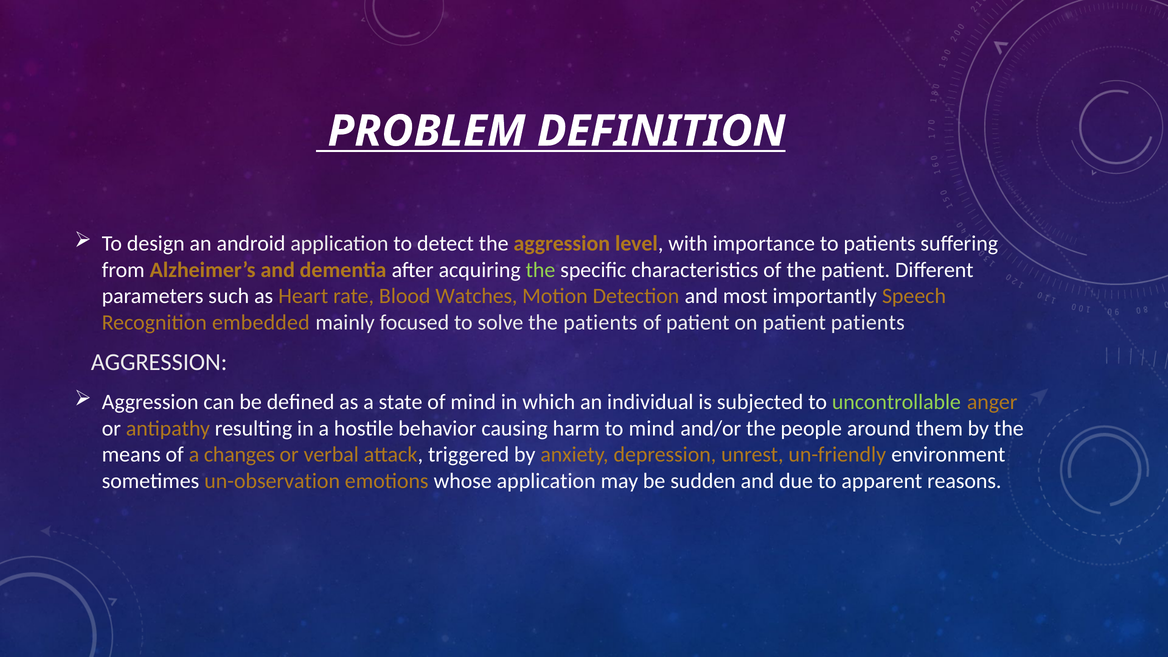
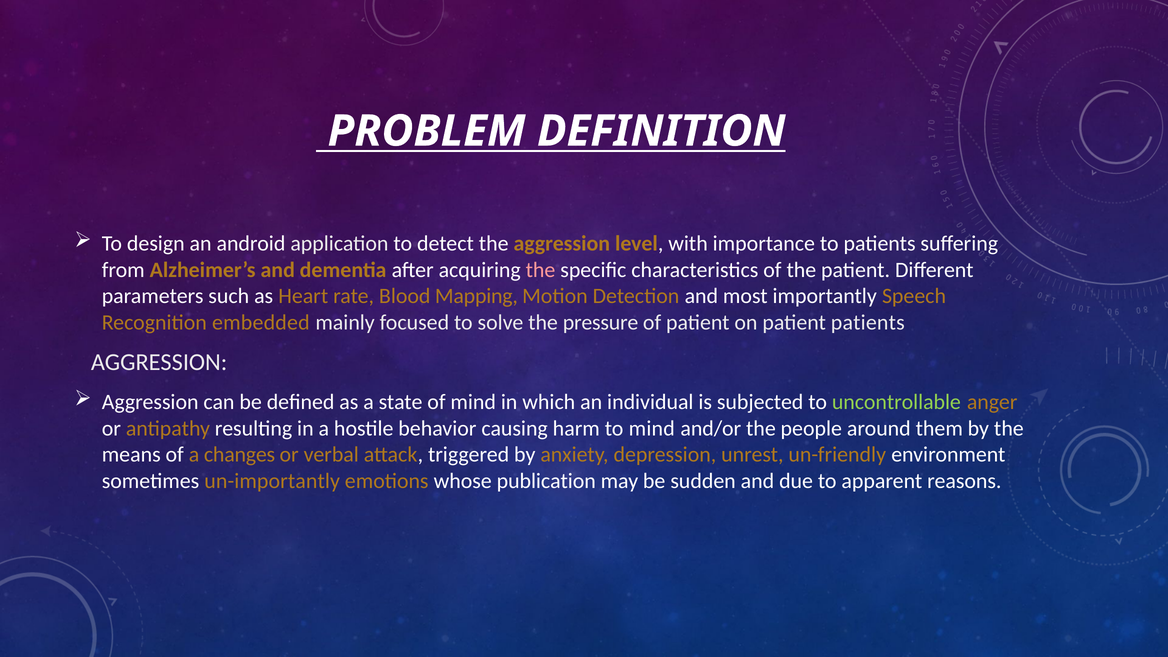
the colour: light green -> pink (540, 270)
Watches: Watches -> Mapping (476, 296)
the patients: patients -> pressure (601, 322)
un-observation: un-observation -> un-importantly (272, 481)
whose application: application -> publication (546, 481)
